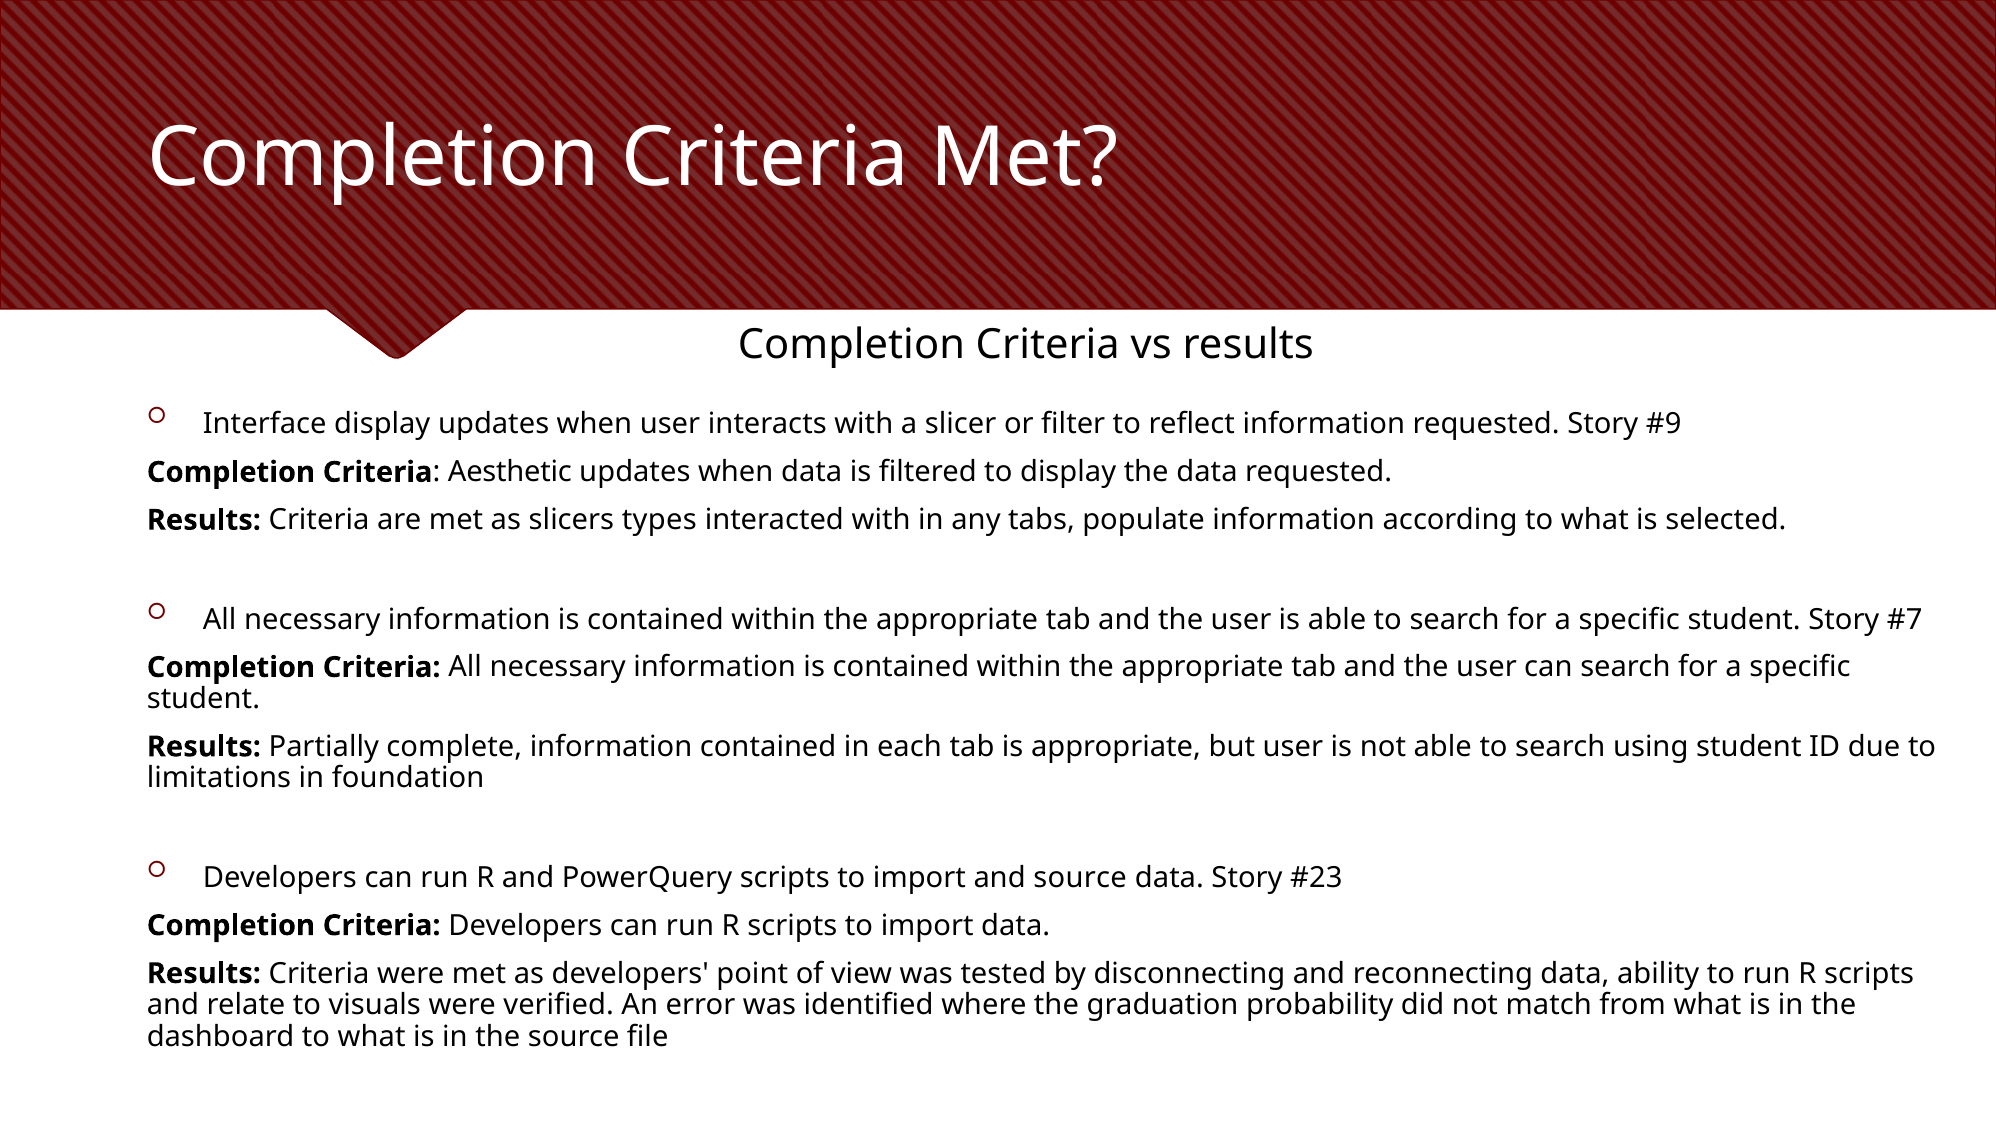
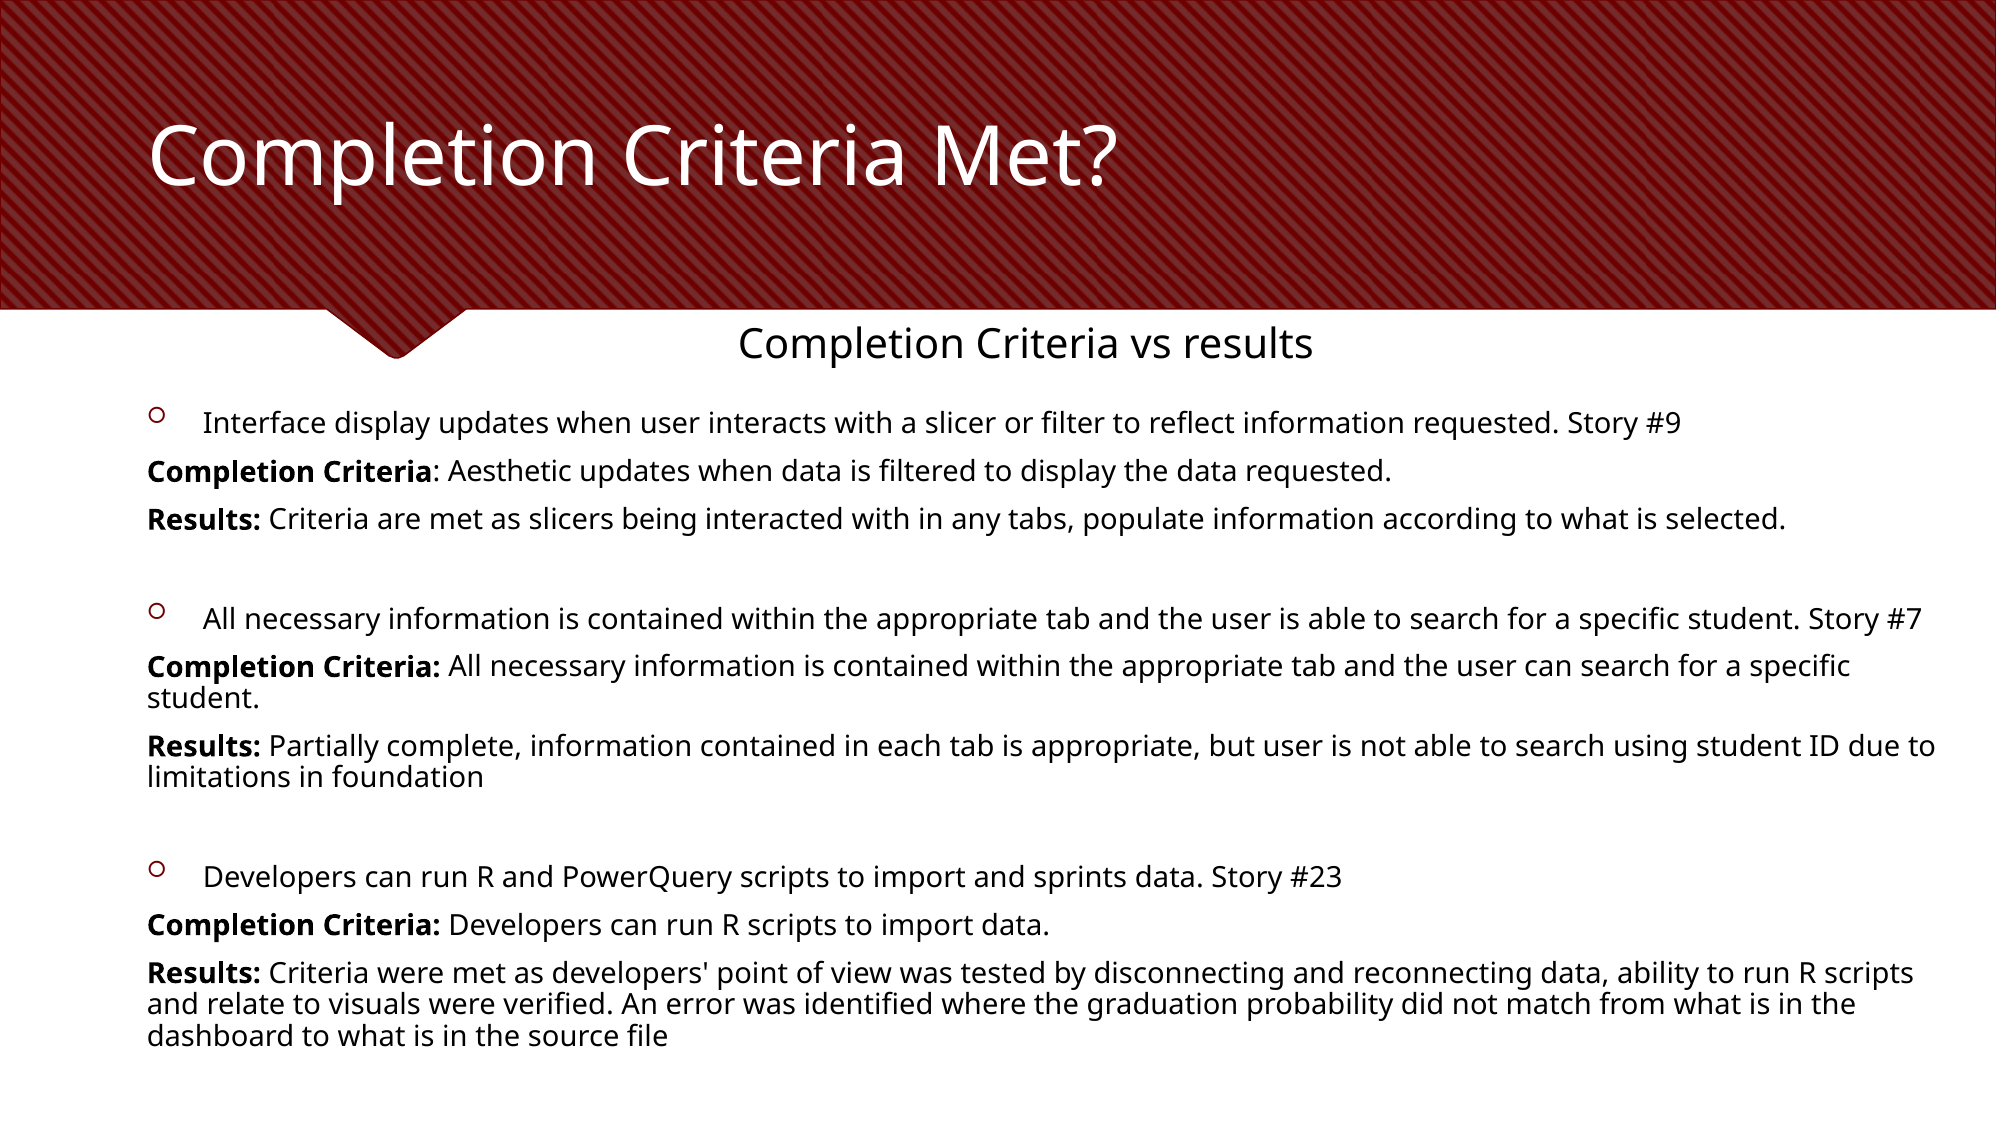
types: types -> being (660, 520)
and source: source -> sprints (1080, 877)
